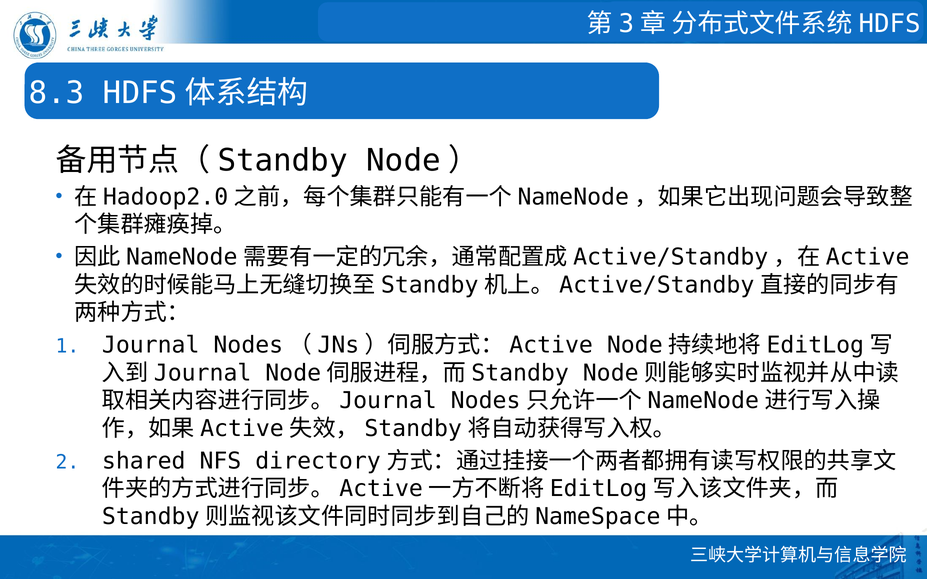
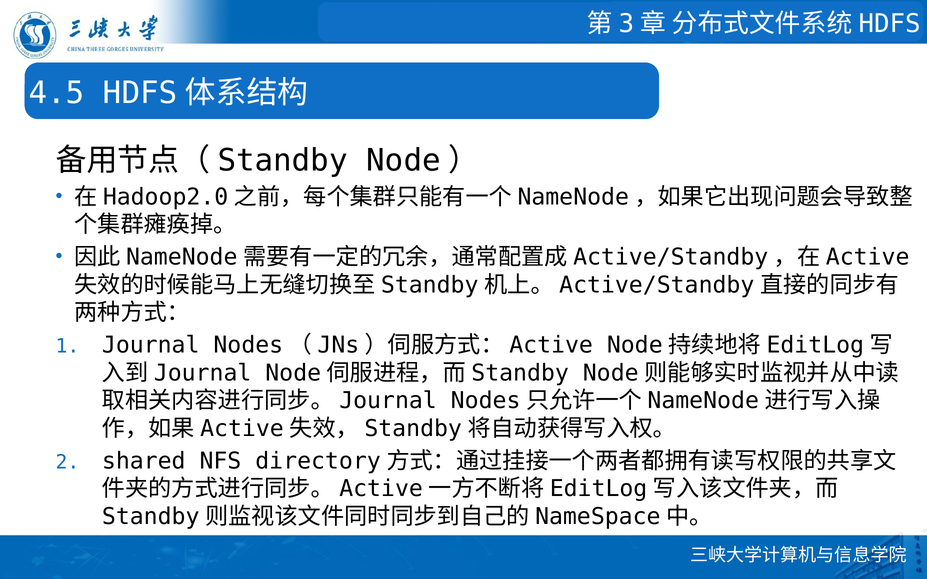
8.3: 8.3 -> 4.5 (56, 93)
